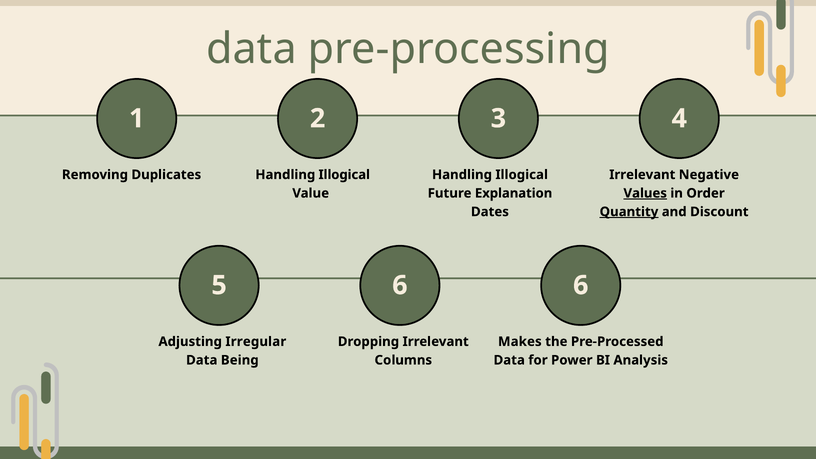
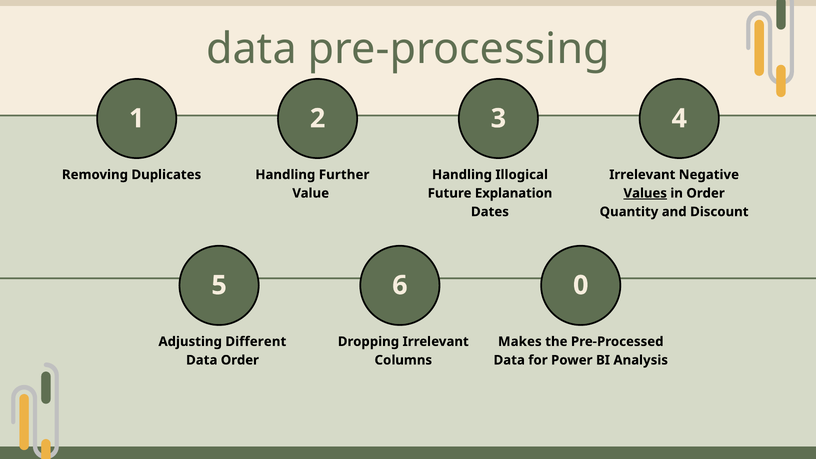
Duplicates Handling Illogical: Illogical -> Further (344, 175)
Quantity underline: present -> none (629, 212)
6 6: 6 -> 0 (581, 285)
Irregular: Irregular -> Different (256, 342)
Data Being: Being -> Order (240, 360)
